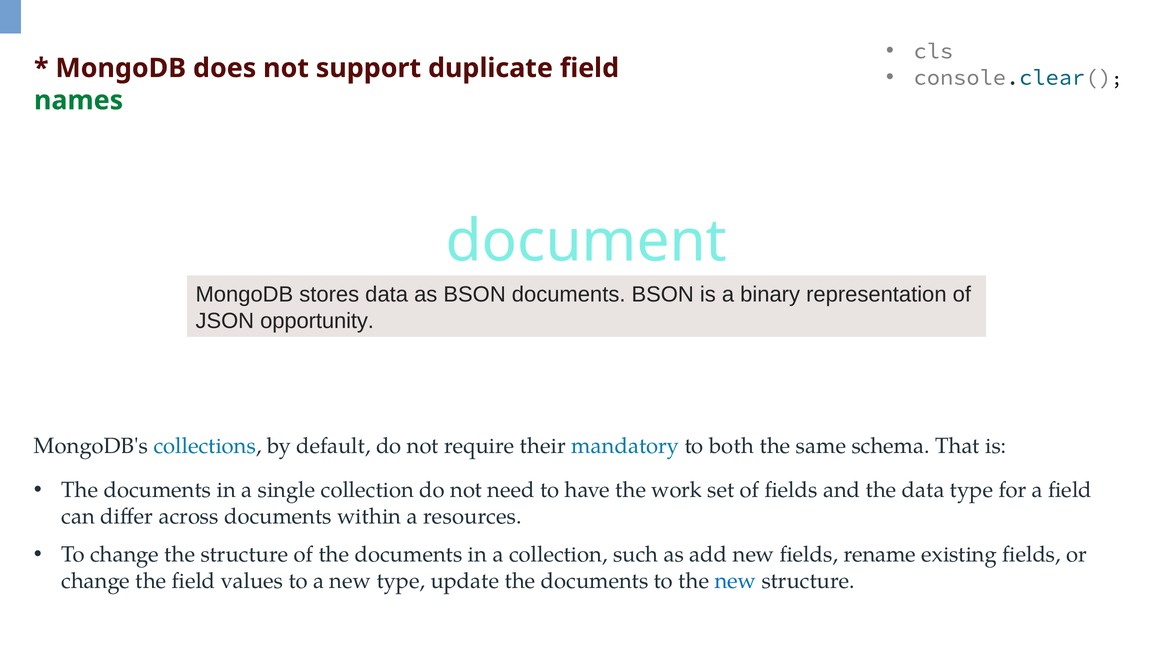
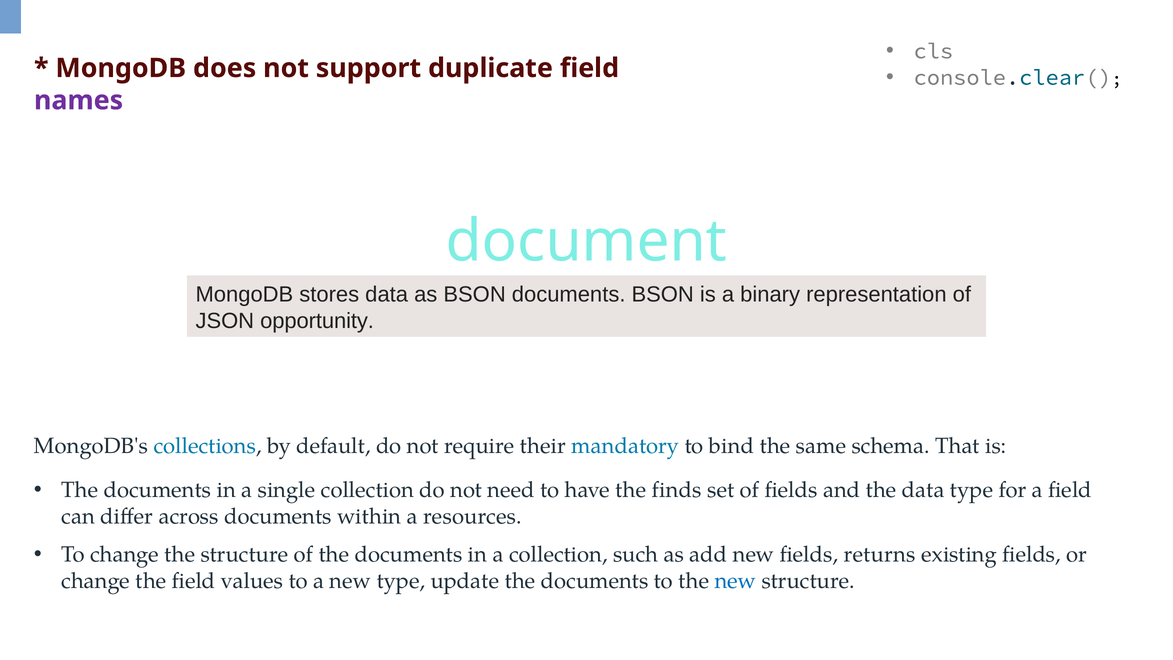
names colour: green -> purple (79, 100)
both: both -> bind (732, 446)
work: work -> finds (677, 490)
rename: rename -> returns (880, 554)
